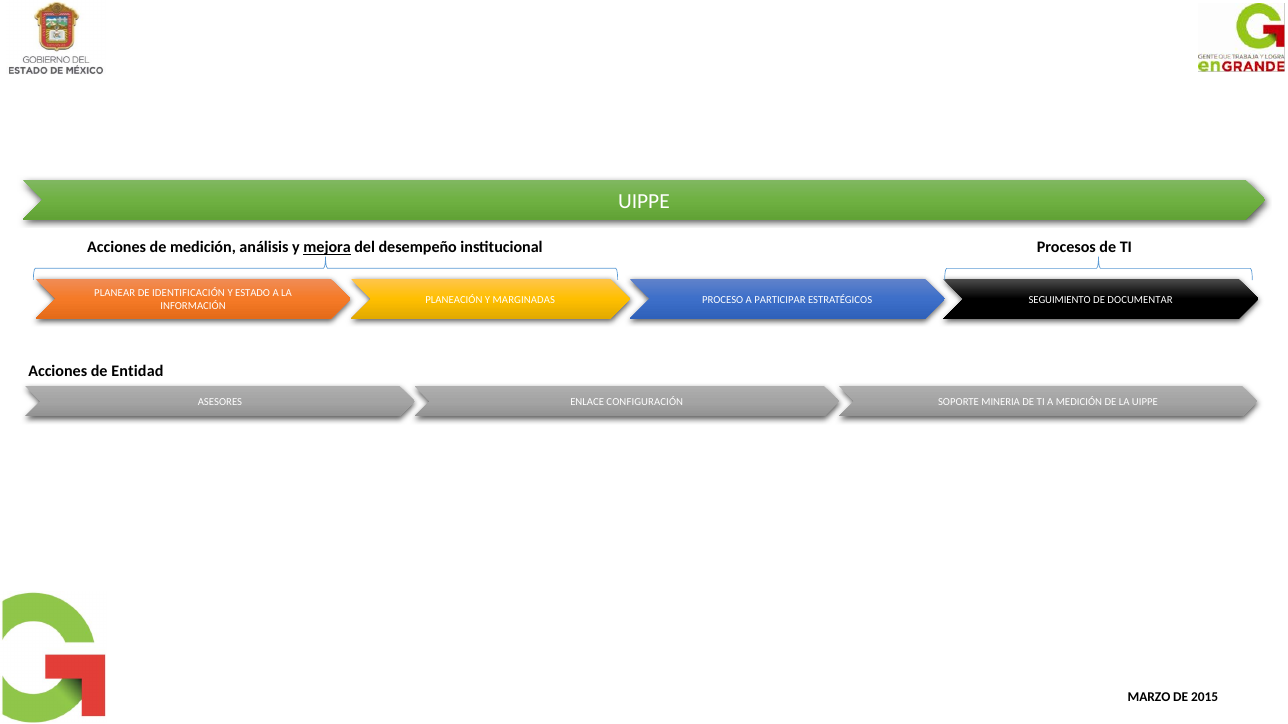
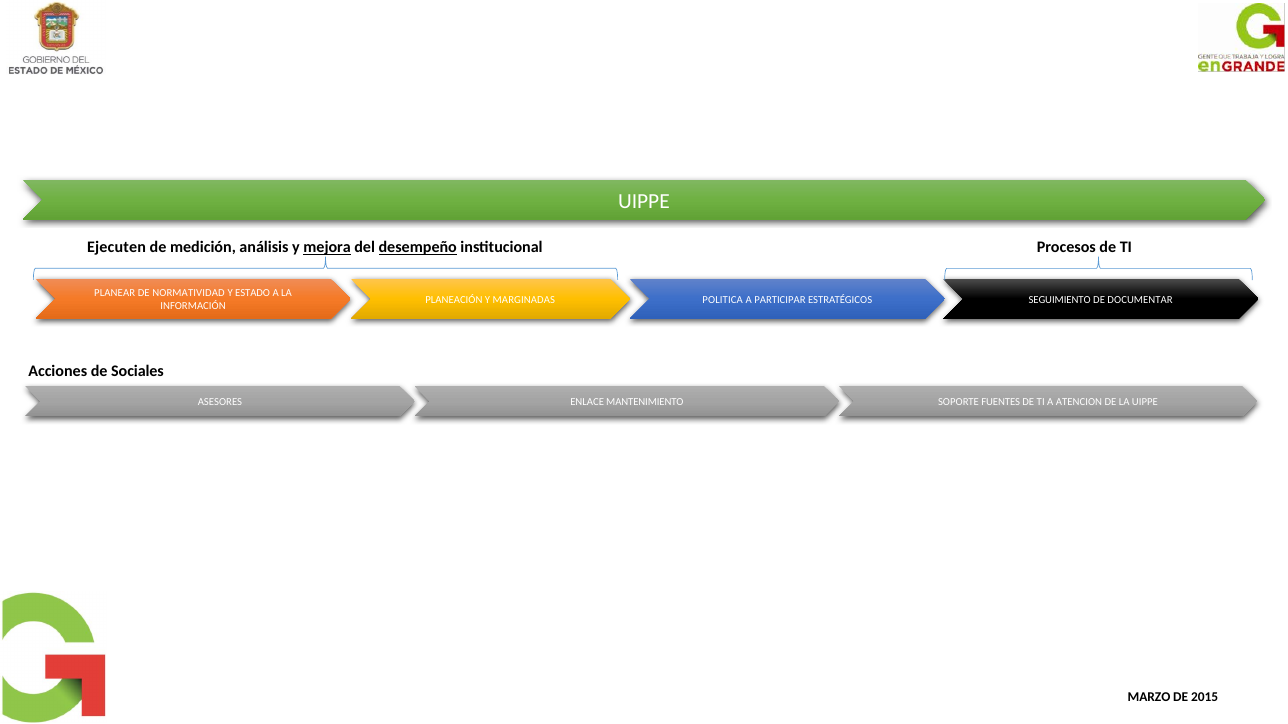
Acciones: Acciones -> Ejecuten (117, 247)
desempeño underline: none -> present (418, 247)
IDENTIFICACIÓN: IDENTIFICACIÓN -> NORMATIVIDAD (189, 293)
PROCESO: PROCESO -> POLITICA (723, 300)
Entidad: Entidad -> Sociales (138, 371)
CONFIGURACIÓN: CONFIGURACIÓN -> MANTENIMIENTO (645, 402)
MINERIA: MINERIA -> FUENTES (1001, 402)
A MEDICIÓN: MEDICIÓN -> ATENCION (1079, 402)
